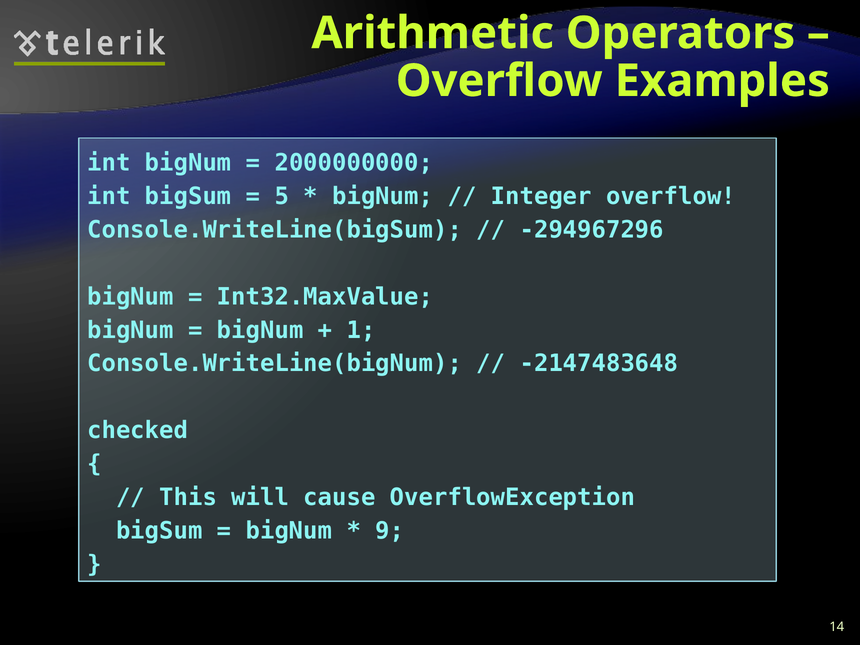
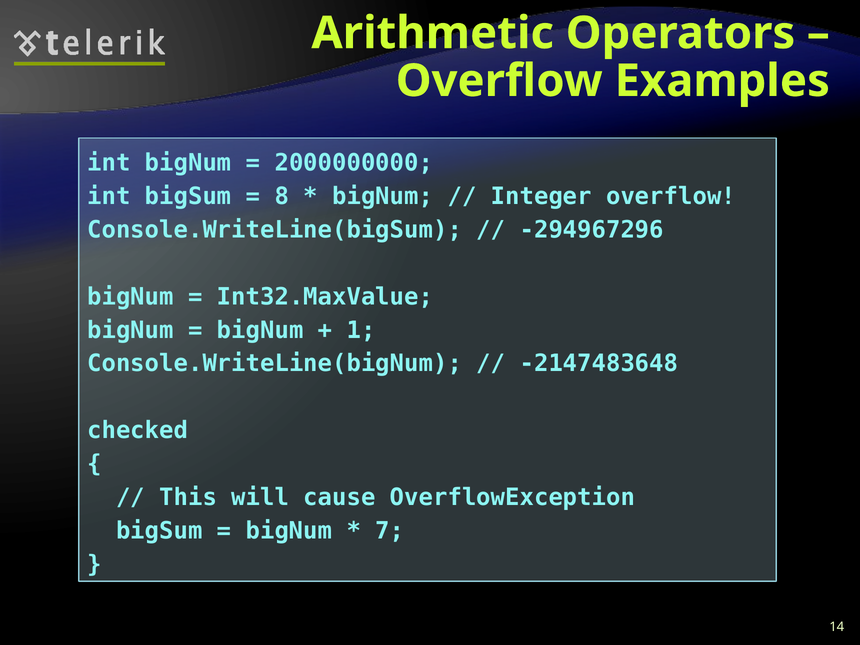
5: 5 -> 8 (282, 196)
9: 9 -> 7 (390, 531)
